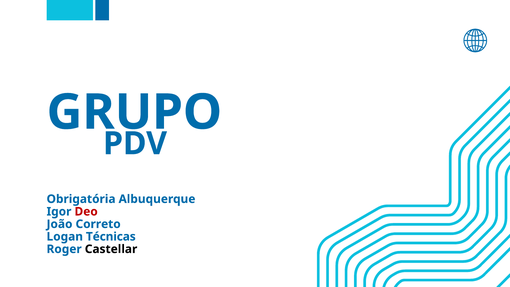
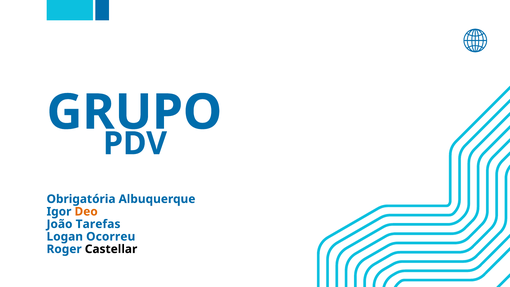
Deo colour: red -> orange (86, 211)
Correto: Correto -> Tarefas (98, 224)
Técnicas: Técnicas -> Ocorreu (111, 237)
